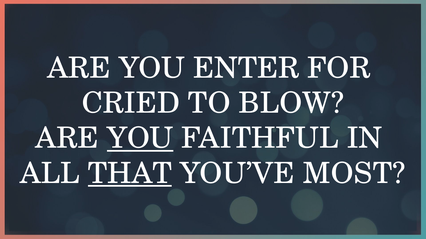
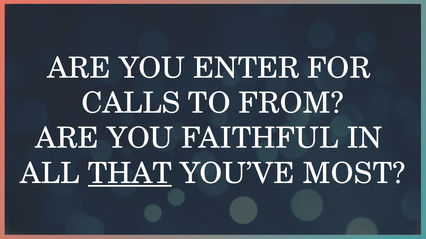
CRIED: CRIED -> CALLS (131, 104)
BLOW: BLOW -> FROM (291, 104)
YOU underline: present -> none (140, 139)
